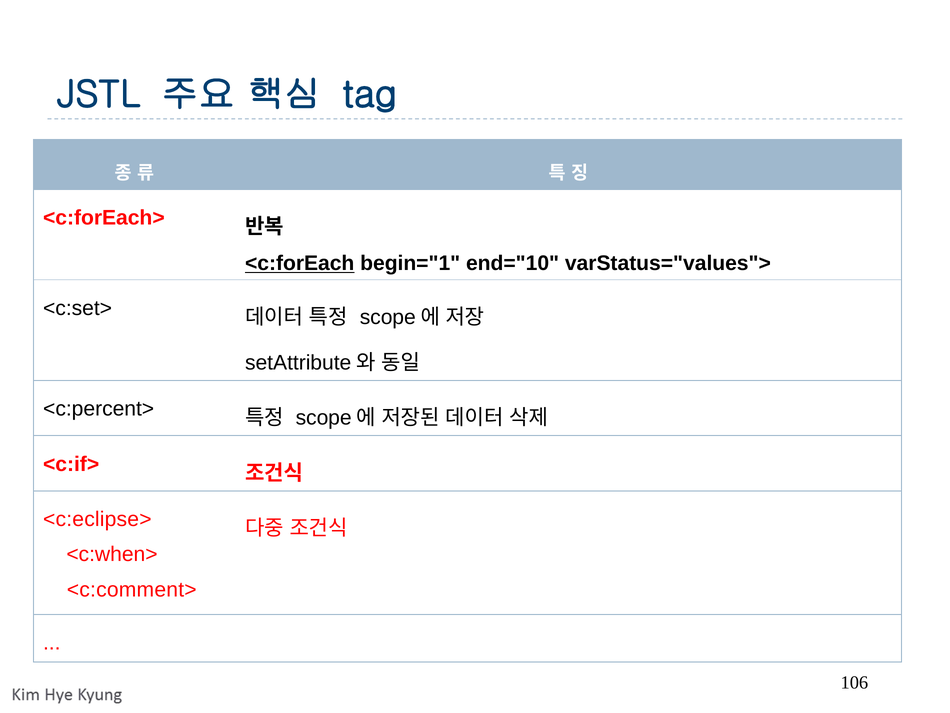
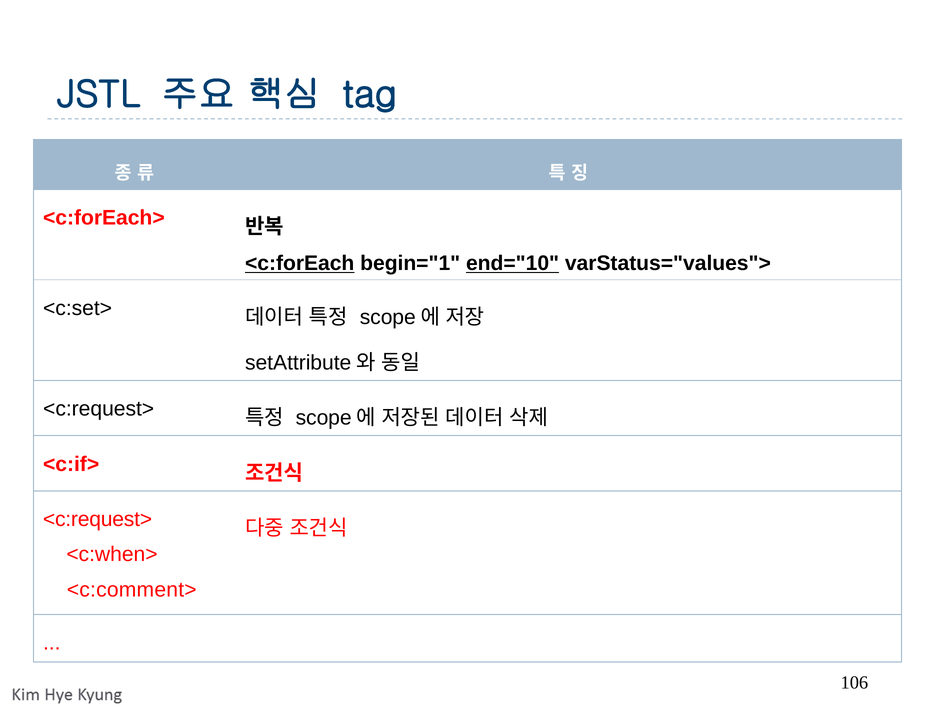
end="10 underline: none -> present (513, 263)
<c:percent>: <c:percent> -> <c:request> (99, 409)
<c:eclipse>: <c:eclipse> -> <c:request> (98, 519)
